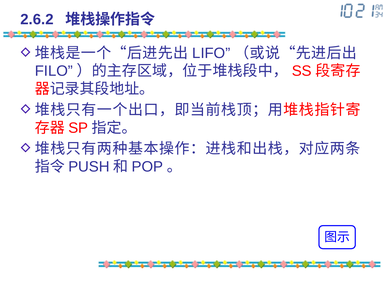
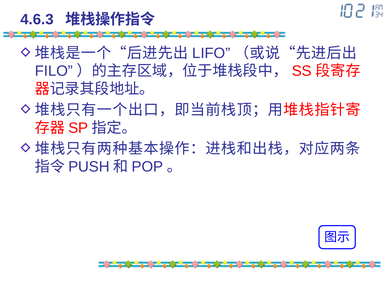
2.6.2: 2.6.2 -> 4.6.3 (37, 20)
